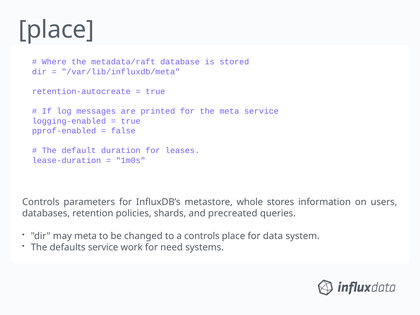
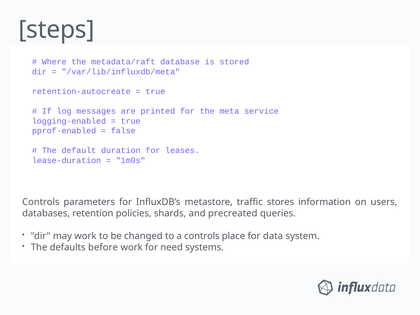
place: place -> steps (56, 30)
whole: whole -> traffic (250, 202)
may meta: meta -> work (85, 236)
defaults service: service -> before (103, 247)
